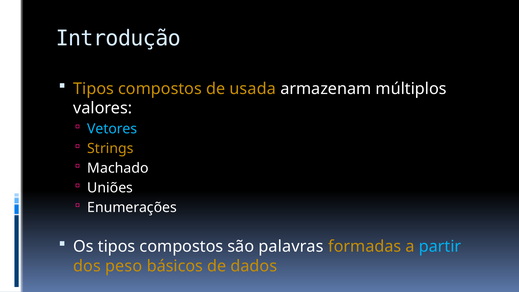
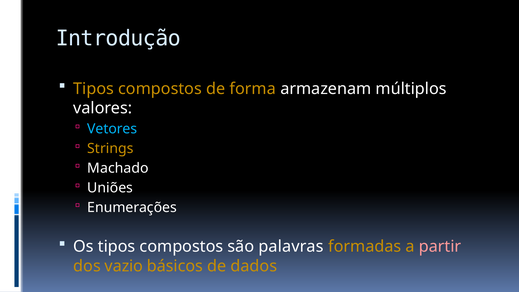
usada: usada -> forma (253, 89)
partir colour: light blue -> pink (440, 247)
peso: peso -> vazio (124, 266)
